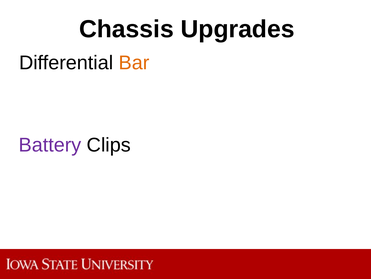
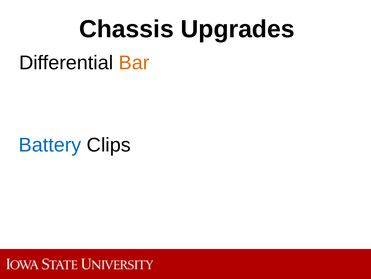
Battery colour: purple -> blue (50, 145)
